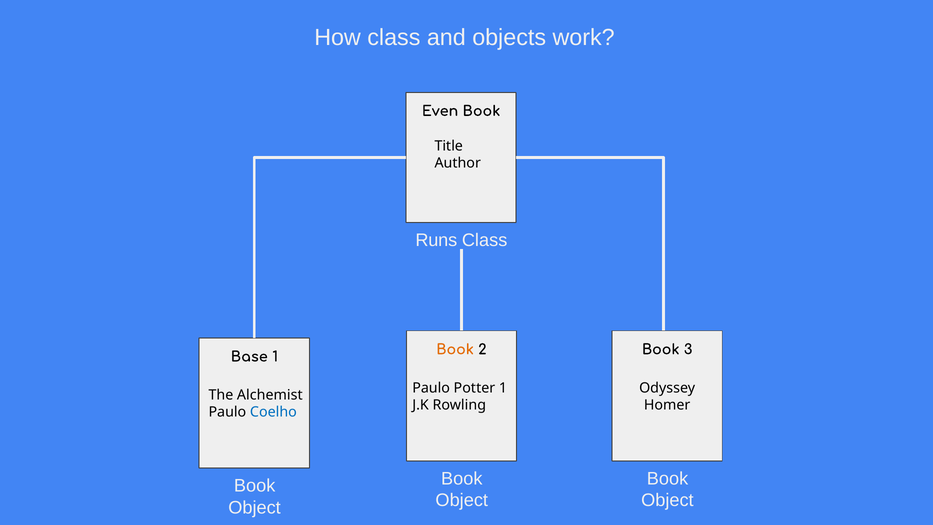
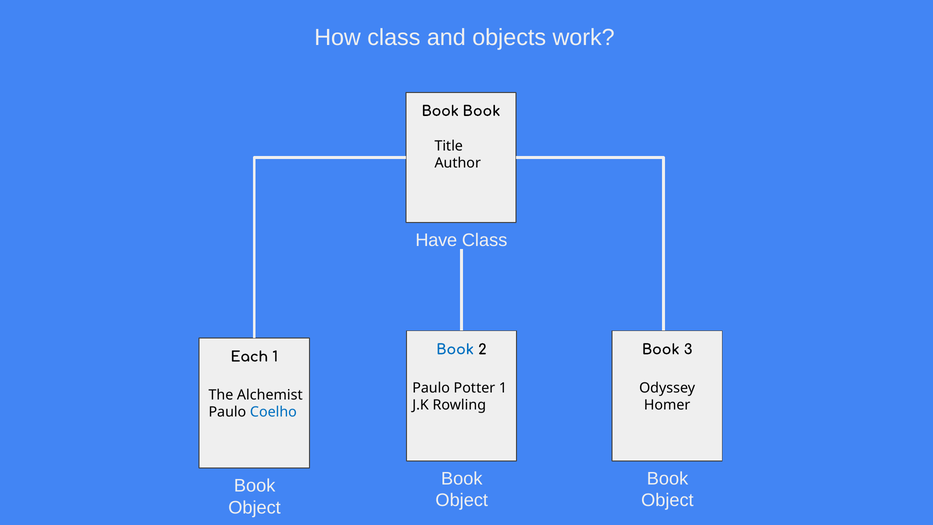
Even: Even -> Book (440, 111)
Runs: Runs -> Have (436, 240)
Book colour: orange -> blue (455, 349)
Base: Base -> Each (249, 357)
